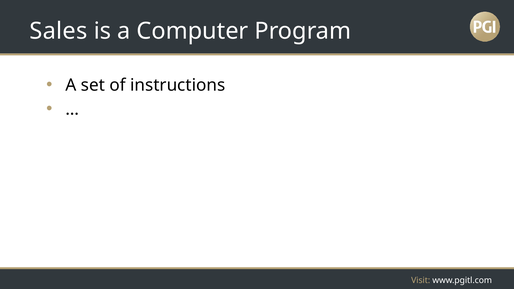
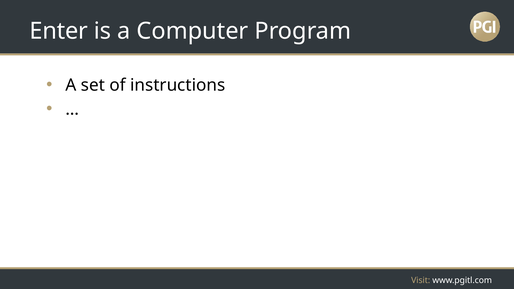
Sales: Sales -> Enter (59, 31)
